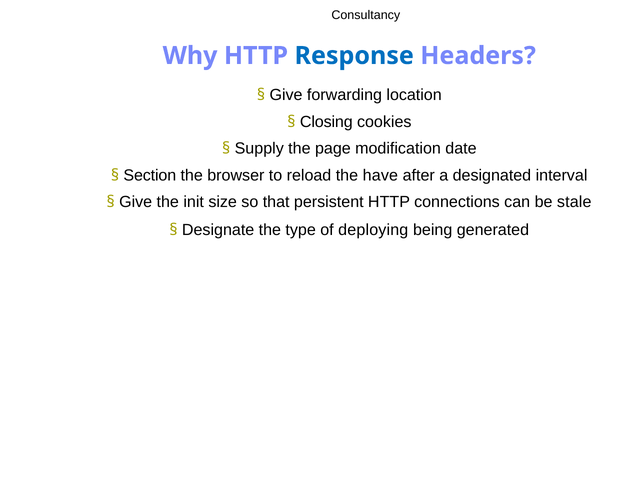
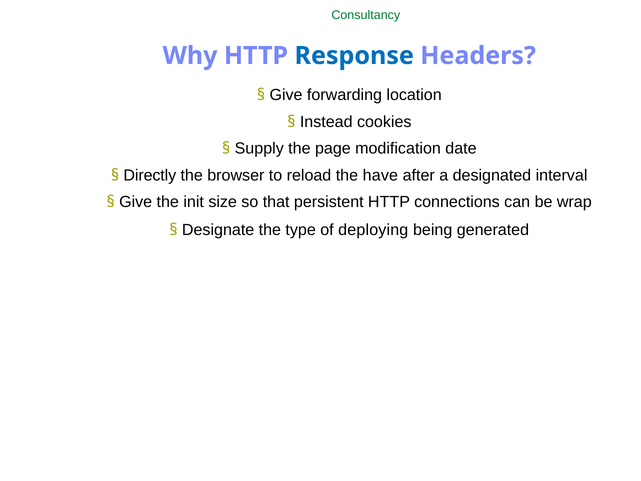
Consultancy colour: black -> green (366, 15)
Closing: Closing -> Instead (326, 122)
Section: Section -> Directly (150, 175)
stale: stale -> wrap (574, 202)
